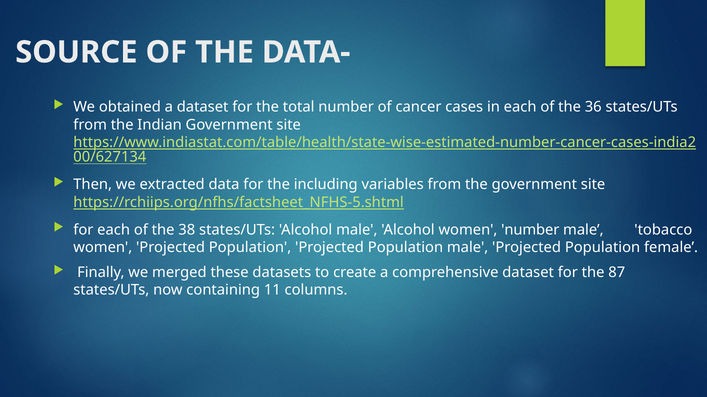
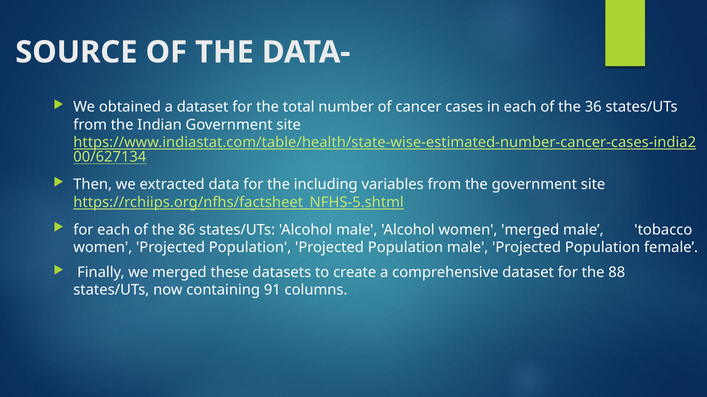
38: 38 -> 86 (187, 230)
women number: number -> merged (530, 230)
87: 87 -> 88 (617, 273)
11: 11 -> 91 (272, 291)
